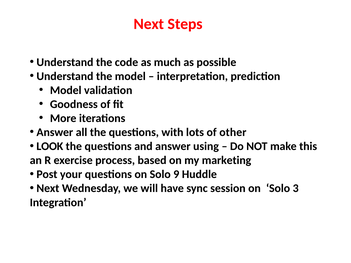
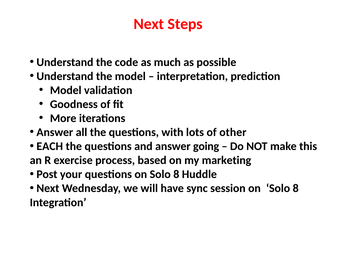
LOOK: LOOK -> EACH (50, 146)
using: using -> going (206, 146)
questions on Solo 9: 9 -> 8 (176, 175)
session on Solo 3: 3 -> 8 (296, 189)
